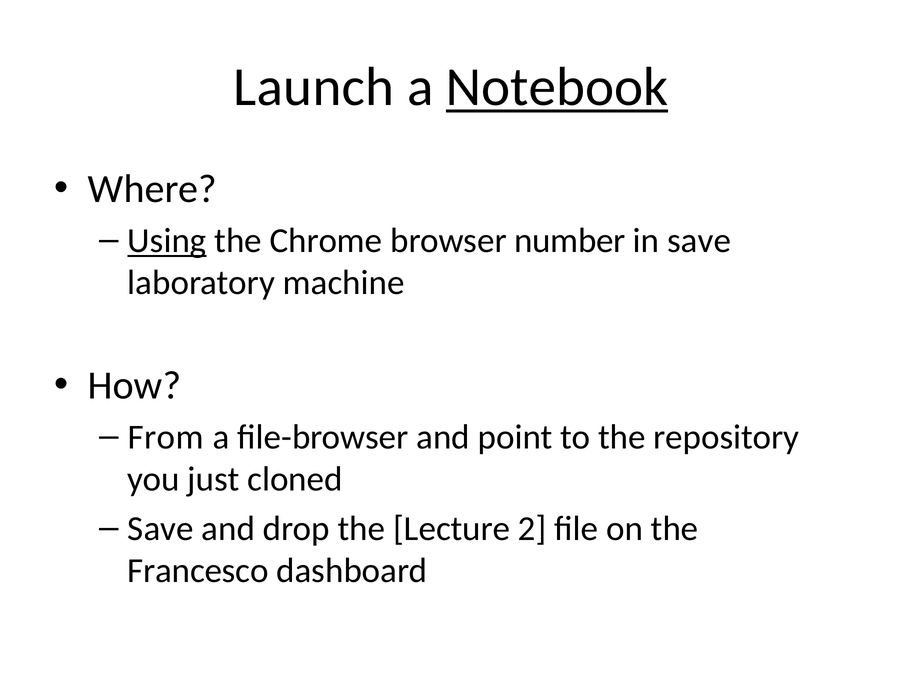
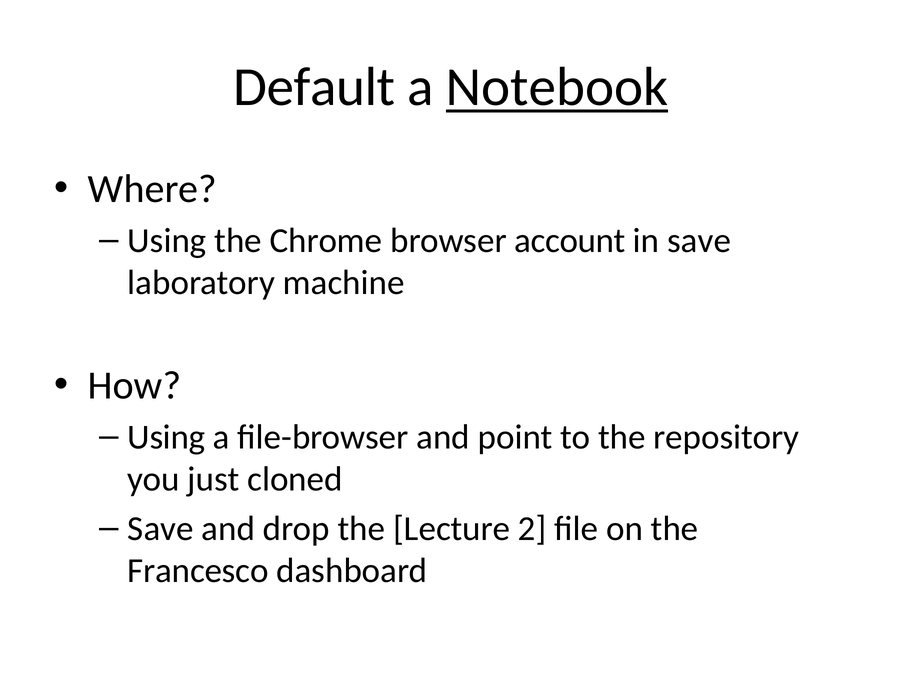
Launch: Launch -> Default (314, 87)
Using underline: present -> none (167, 241)
number: number -> account (570, 241)
From: From -> Using (166, 438)
